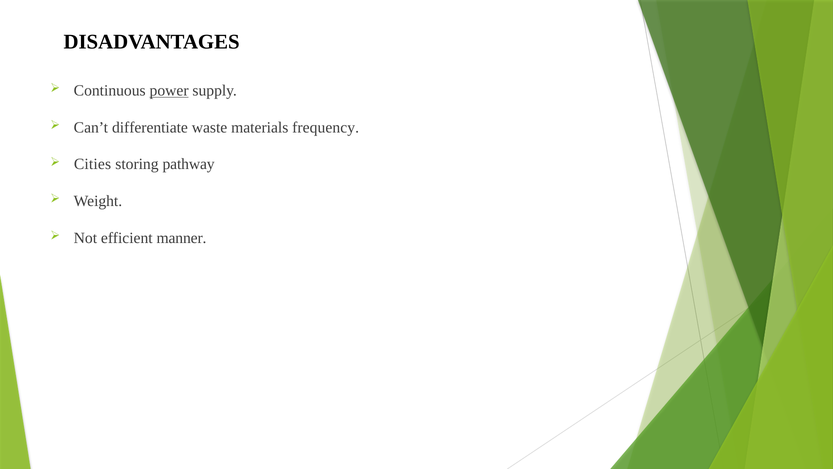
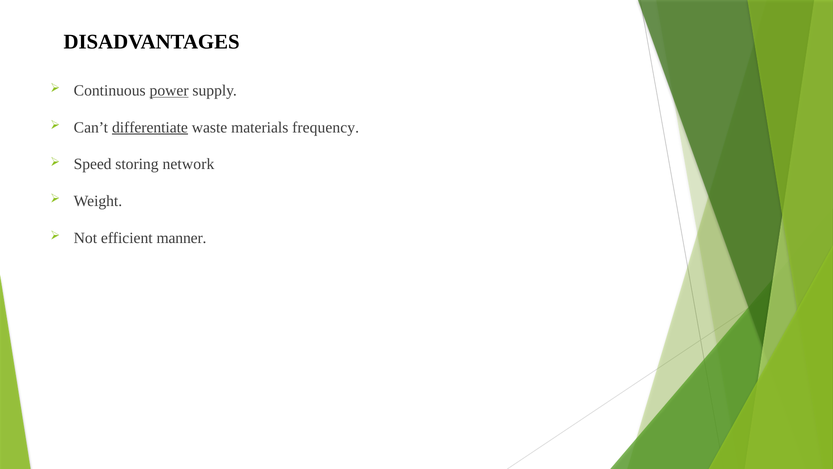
differentiate underline: none -> present (150, 127)
Cities: Cities -> Speed (93, 164)
pathway: pathway -> network (188, 164)
